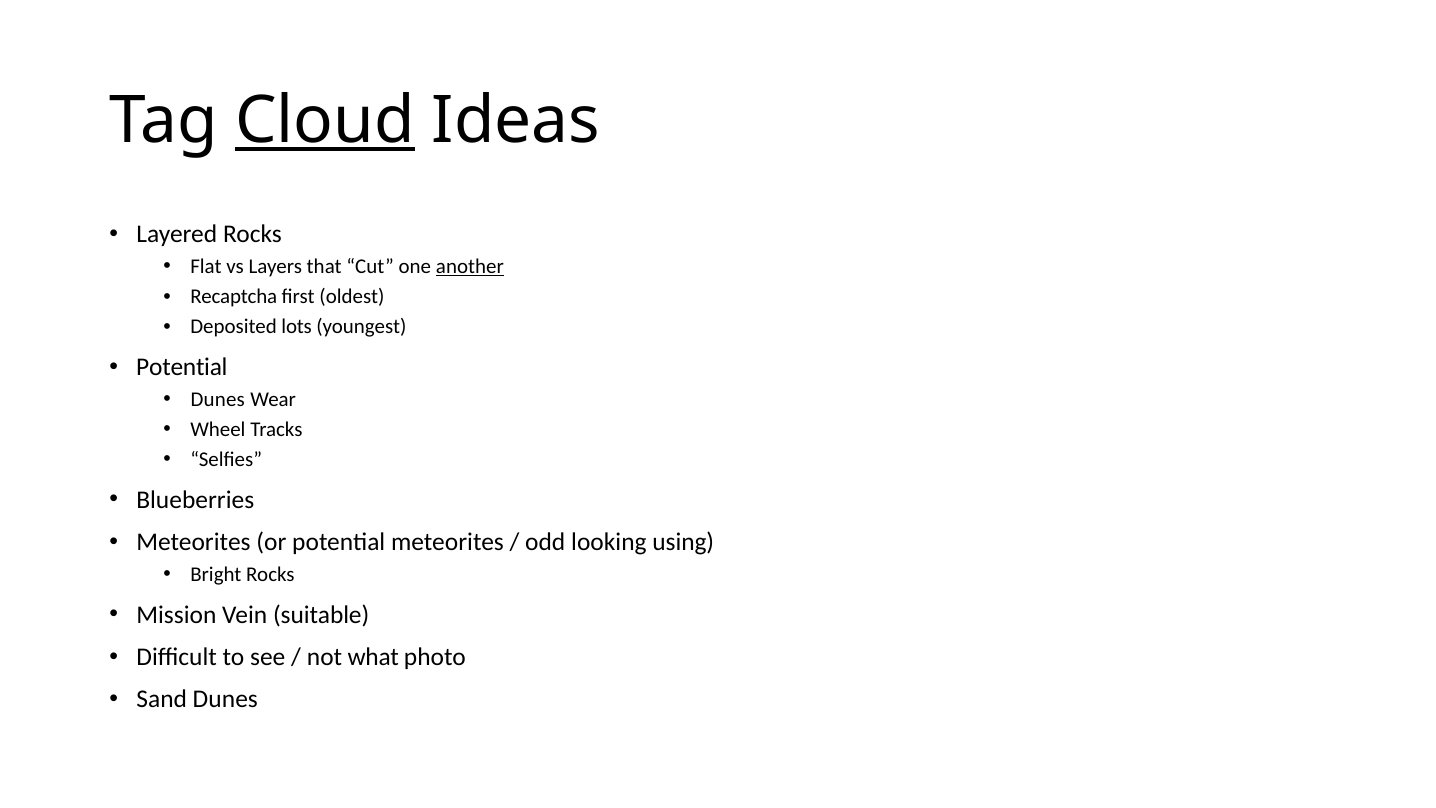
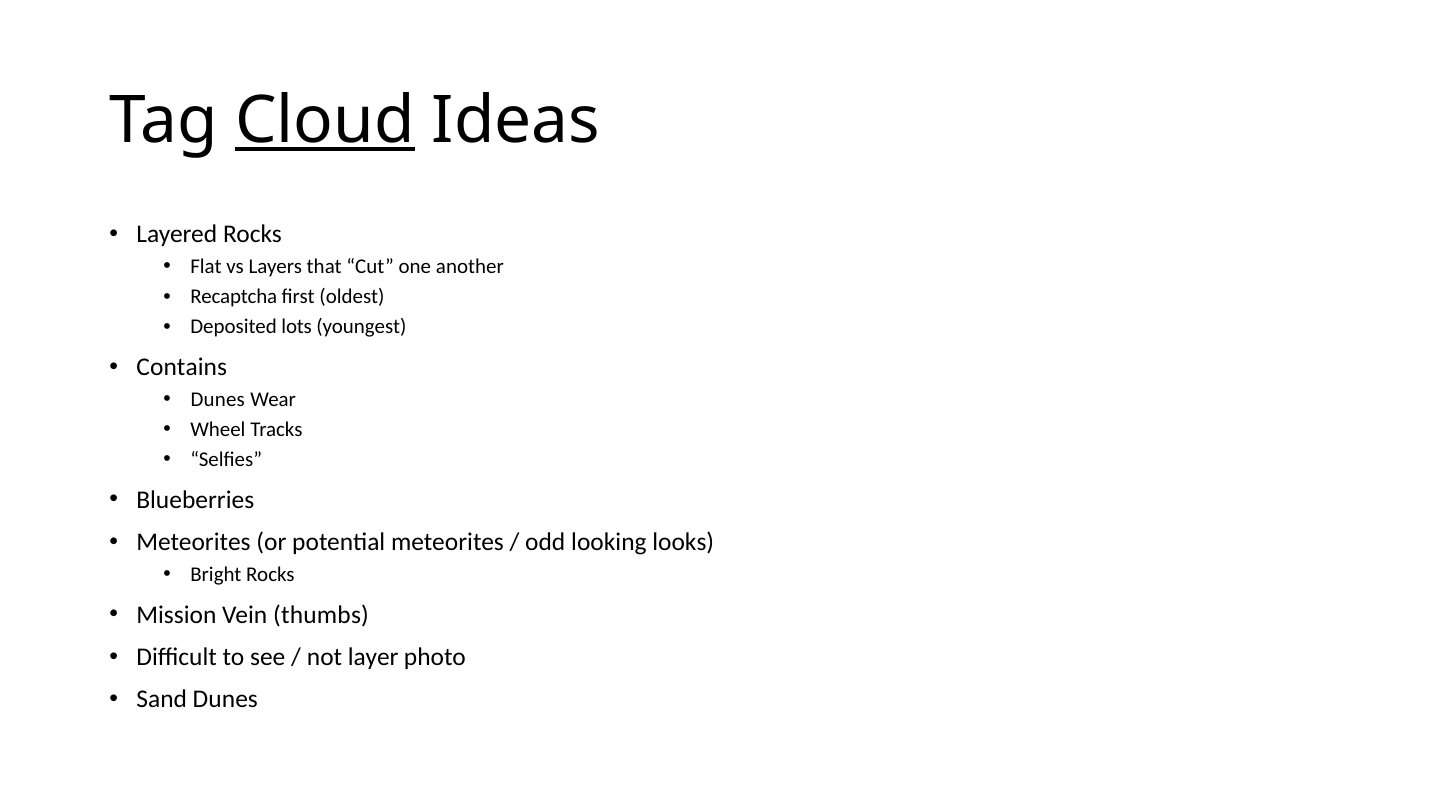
another underline: present -> none (470, 267)
Potential: Potential -> Contains (182, 367)
using: using -> looks (683, 542)
suitable: suitable -> thumbs (321, 614)
what: what -> layer (373, 657)
